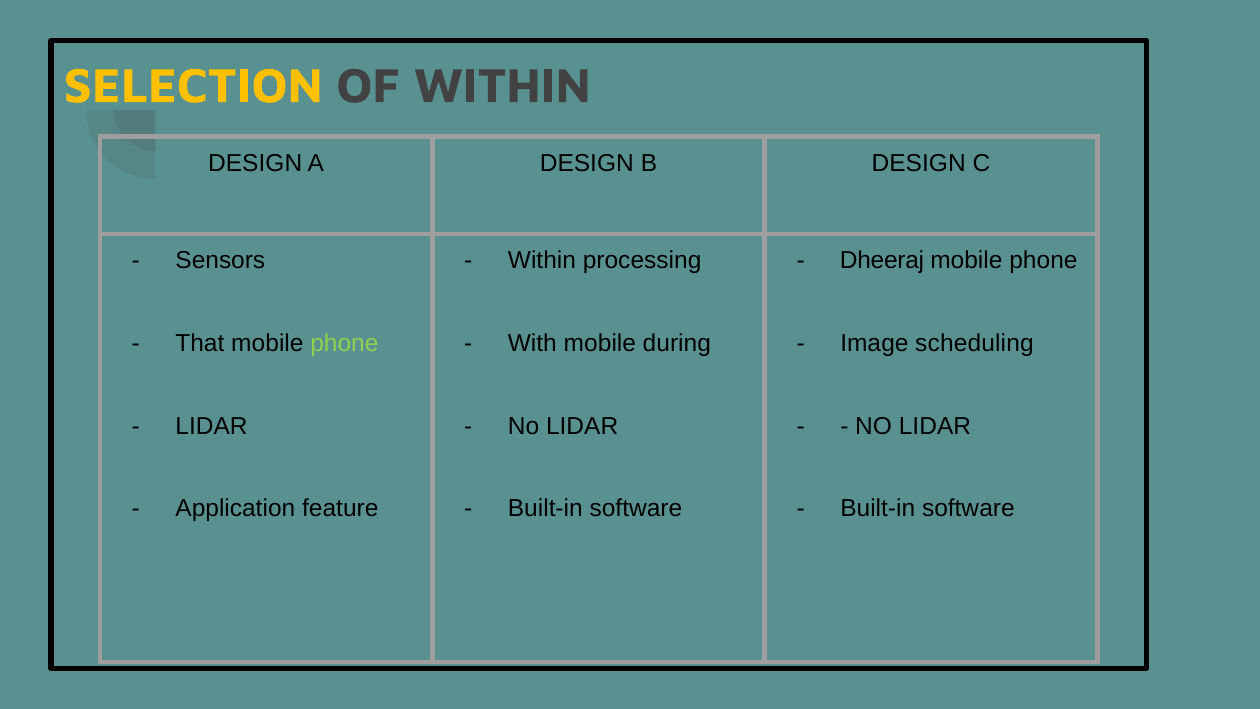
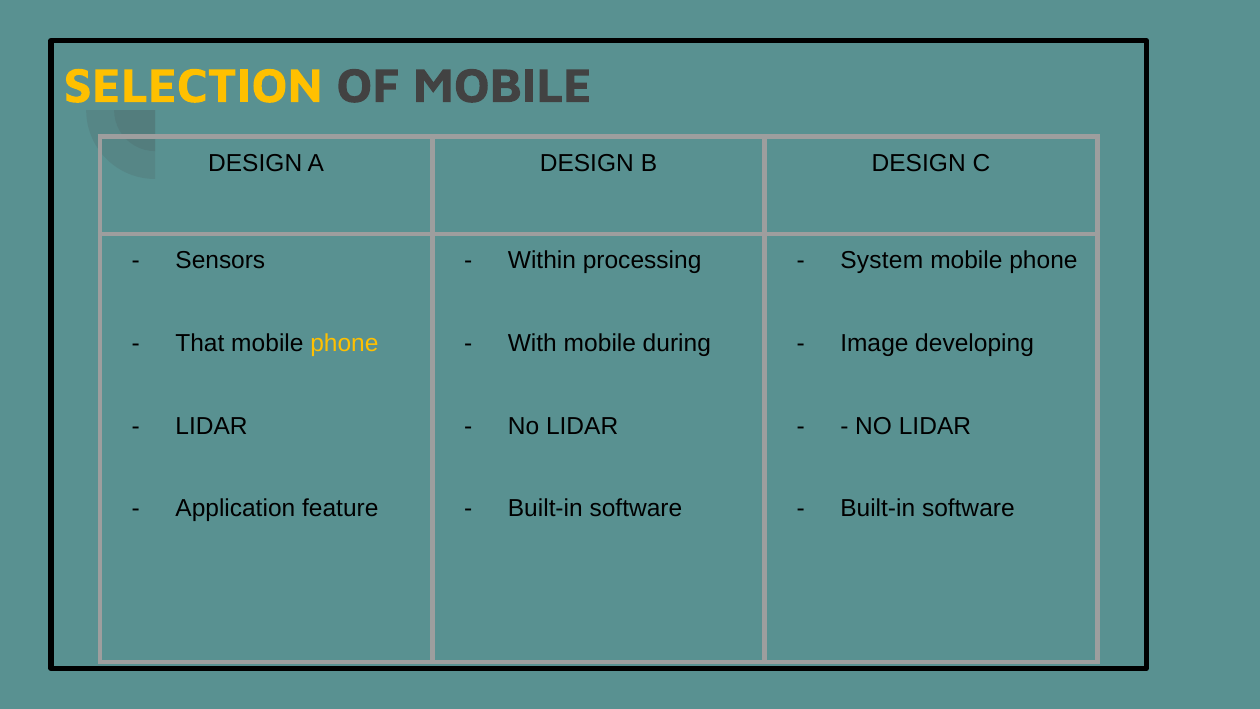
OF WITHIN: WITHIN -> MOBILE (502, 86)
Dheeraj: Dheeraj -> System (882, 261)
phone colour: light green -> yellow (344, 343)
scheduling: scheduling -> developing (975, 343)
